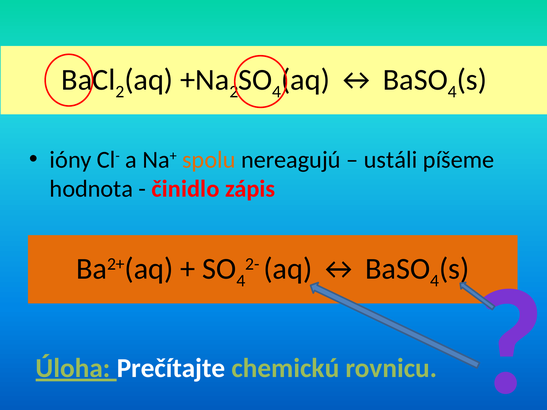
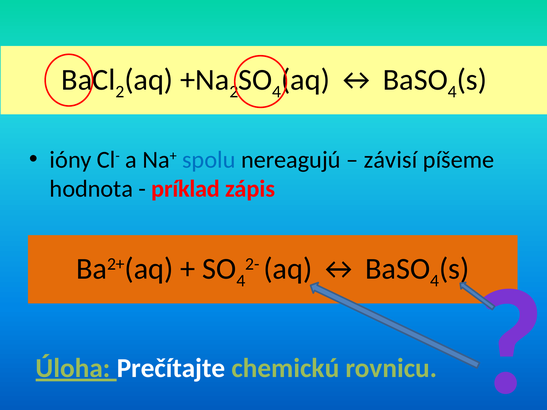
spolu colour: orange -> blue (209, 160)
ustáli: ustáli -> závisí (391, 160)
činidlo: činidlo -> príklad (186, 189)
